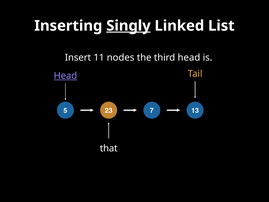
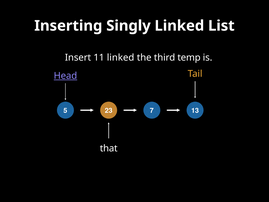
Singly underline: present -> none (128, 26)
11 nodes: nodes -> linked (121, 57)
third head: head -> temp (189, 57)
